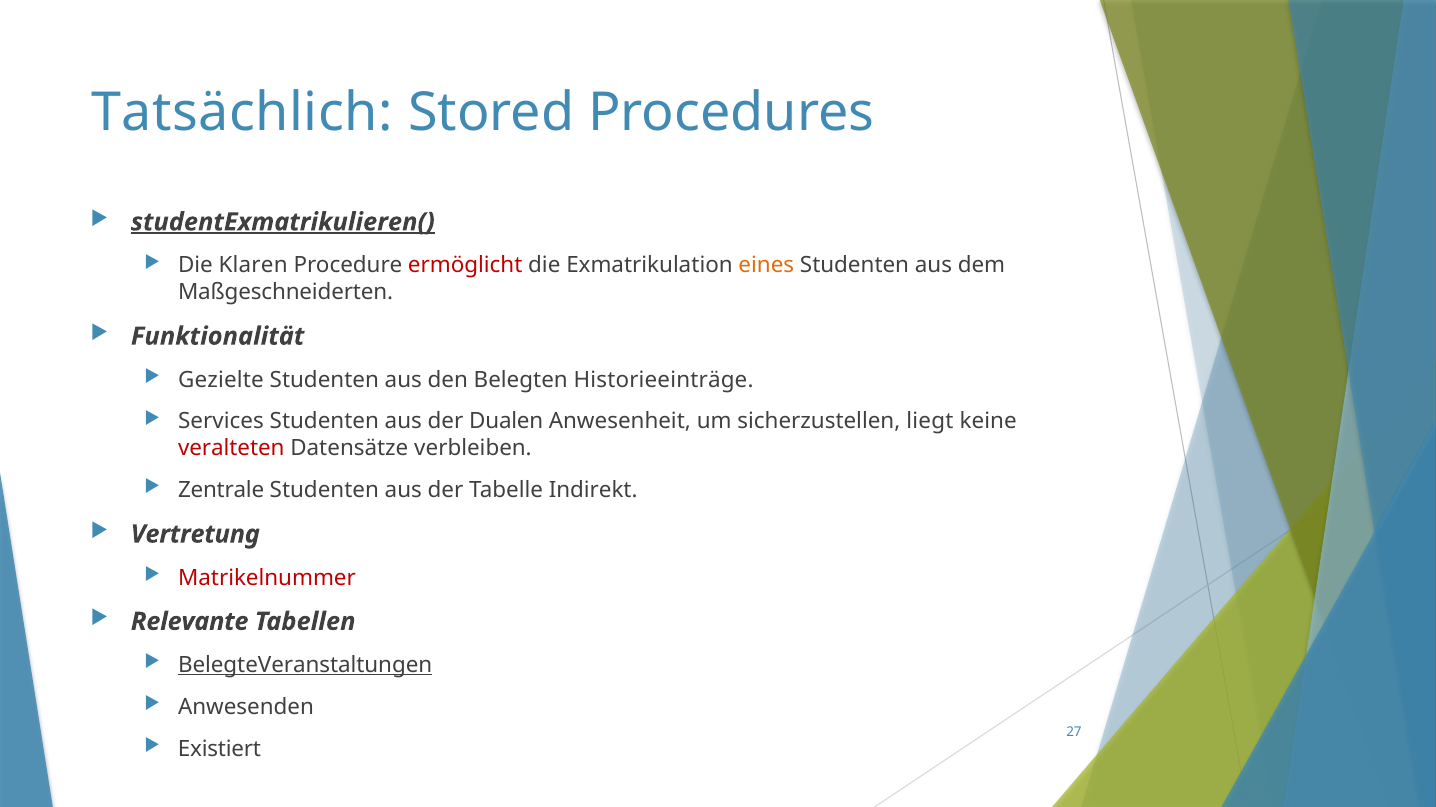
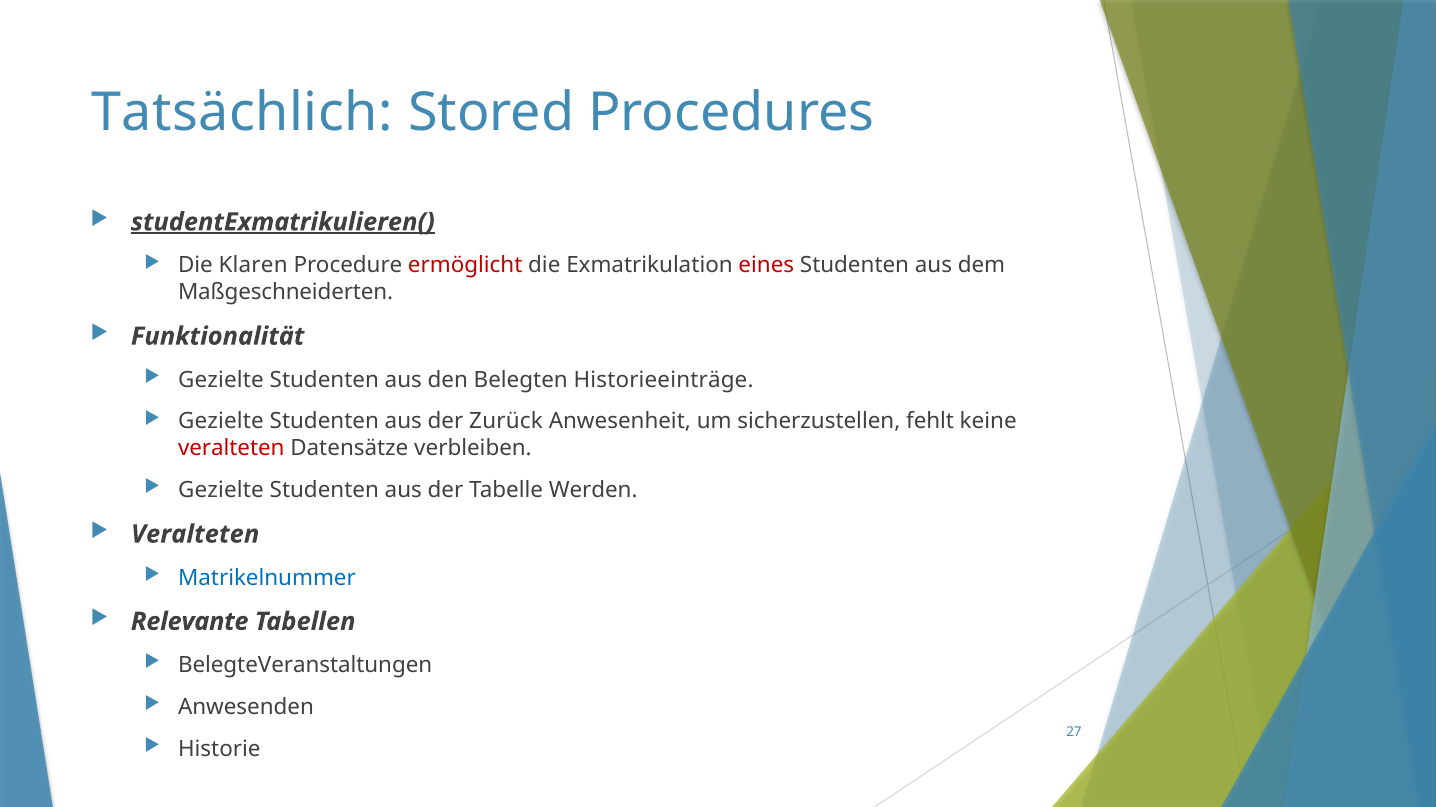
eines colour: orange -> red (766, 266)
Services: Services -> Gezielte (221, 422)
Dualen: Dualen -> Zurück (506, 422)
liegt: liegt -> fehlt (930, 422)
Zentrale: Zentrale -> Gezielte (221, 491)
Indirekt: Indirekt -> Werden (593, 491)
Vertretung: Vertretung -> Veralteten (195, 535)
Matrikelnummer colour: red -> blue (267, 578)
BelegteVeranstaltungen underline: present -> none (305, 666)
Existiert: Existiert -> Historie (219, 749)
